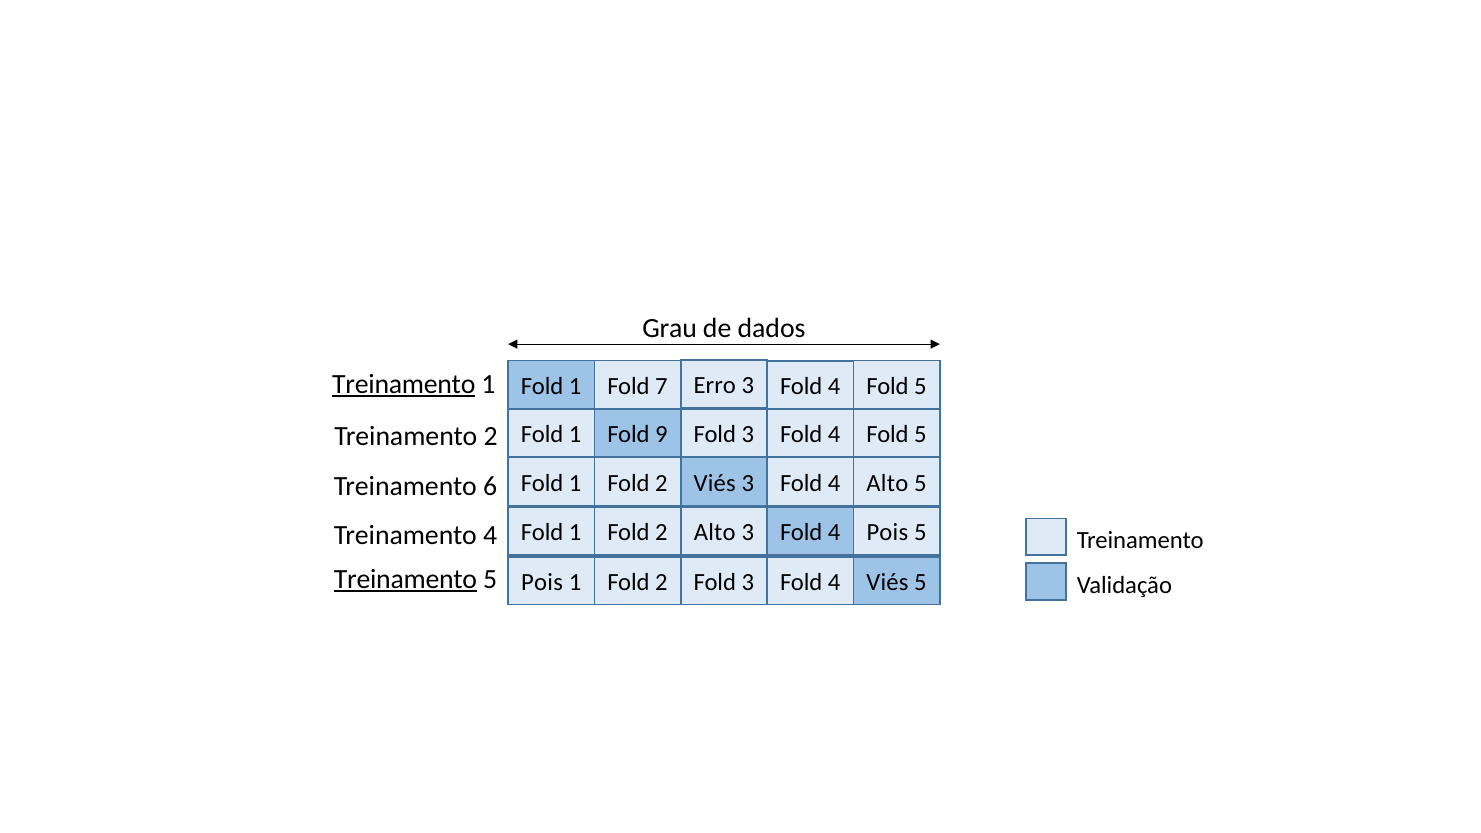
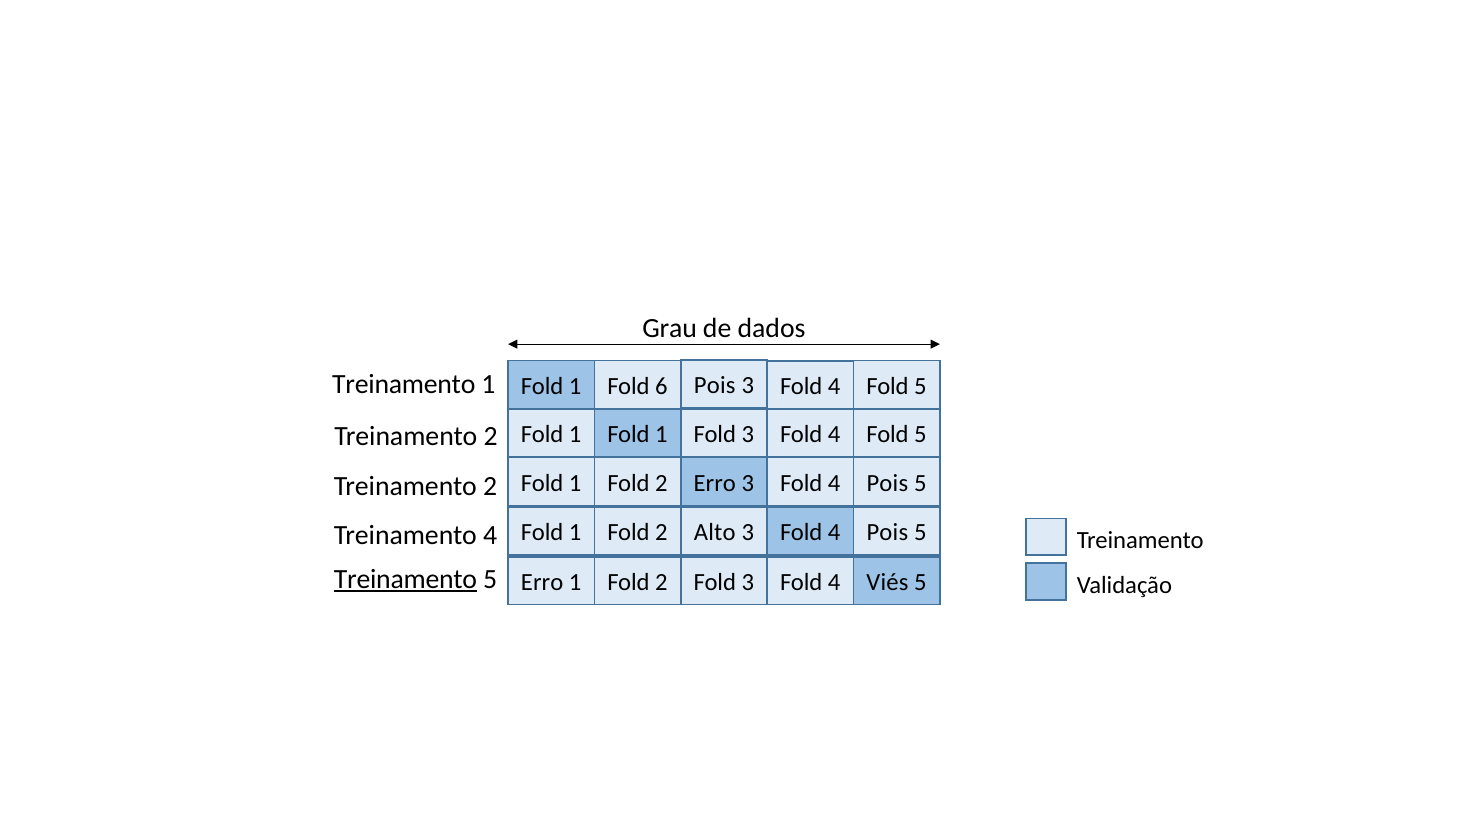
Treinamento underline: present -> none (404, 384)
Erro: Erro -> Pois (715, 386)
7: 7 -> 6 (661, 386)
1 Fold 9: 9 -> 1 (661, 435)
Viés: Viés -> Erro (715, 483)
Alto: Alto -> Pois (887, 483)
6: 6 -> 2 (490, 486)
Pois: Pois -> Erro (542, 582)
